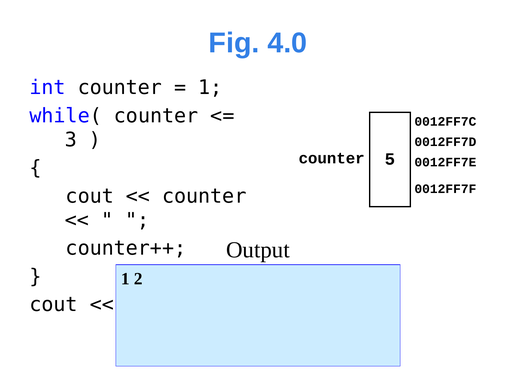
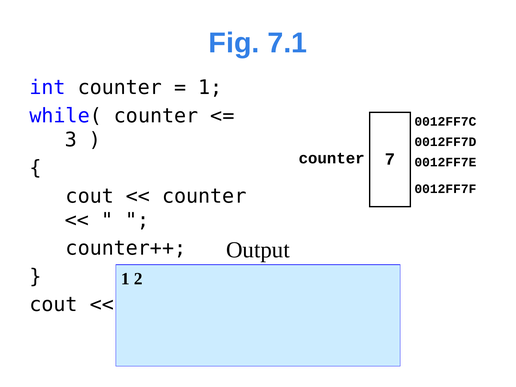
4.0: 4.0 -> 7.1 (287, 43)
5: 5 -> 7 (390, 159)
